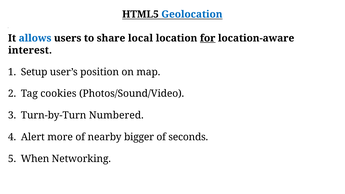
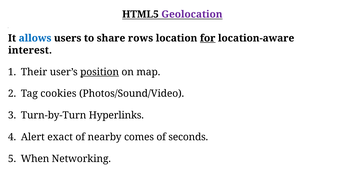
Geolocation colour: blue -> purple (192, 14)
local: local -> rows (141, 38)
Setup: Setup -> Their (34, 72)
position underline: none -> present (100, 72)
Numbered: Numbered -> Hyperlinks (116, 115)
more: more -> exact (60, 137)
bigger: bigger -> comes (139, 137)
